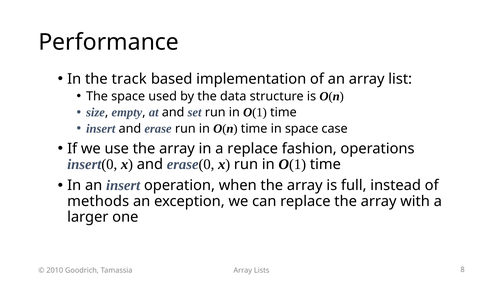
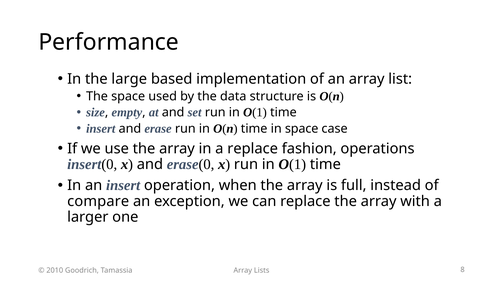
track: track -> large (129, 79)
methods: methods -> compare (98, 201)
